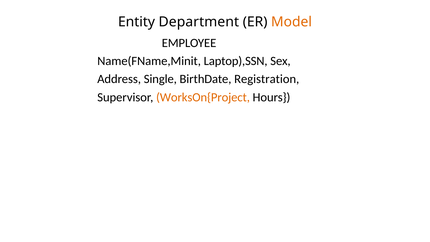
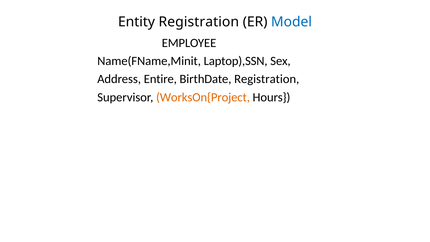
Entity Department: Department -> Registration (199, 22)
Model colour: orange -> blue (291, 22)
Single: Single -> Entire (160, 79)
